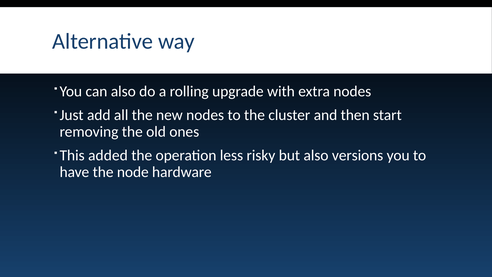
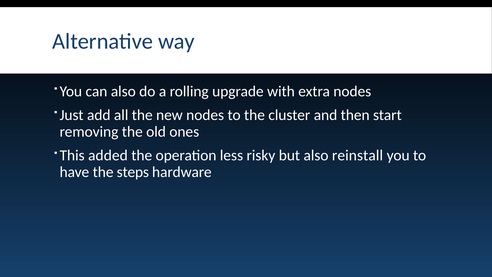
versions: versions -> reinstall (358, 155)
node: node -> steps (133, 172)
